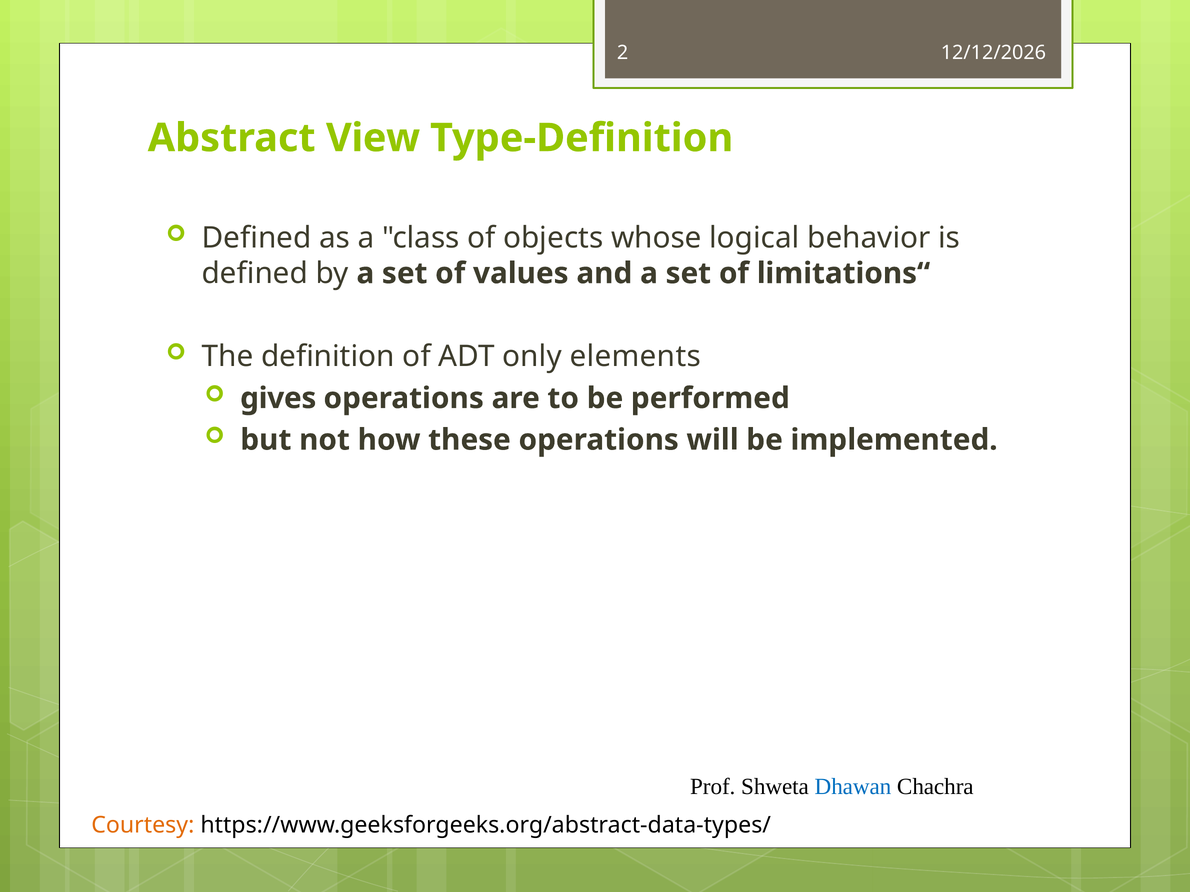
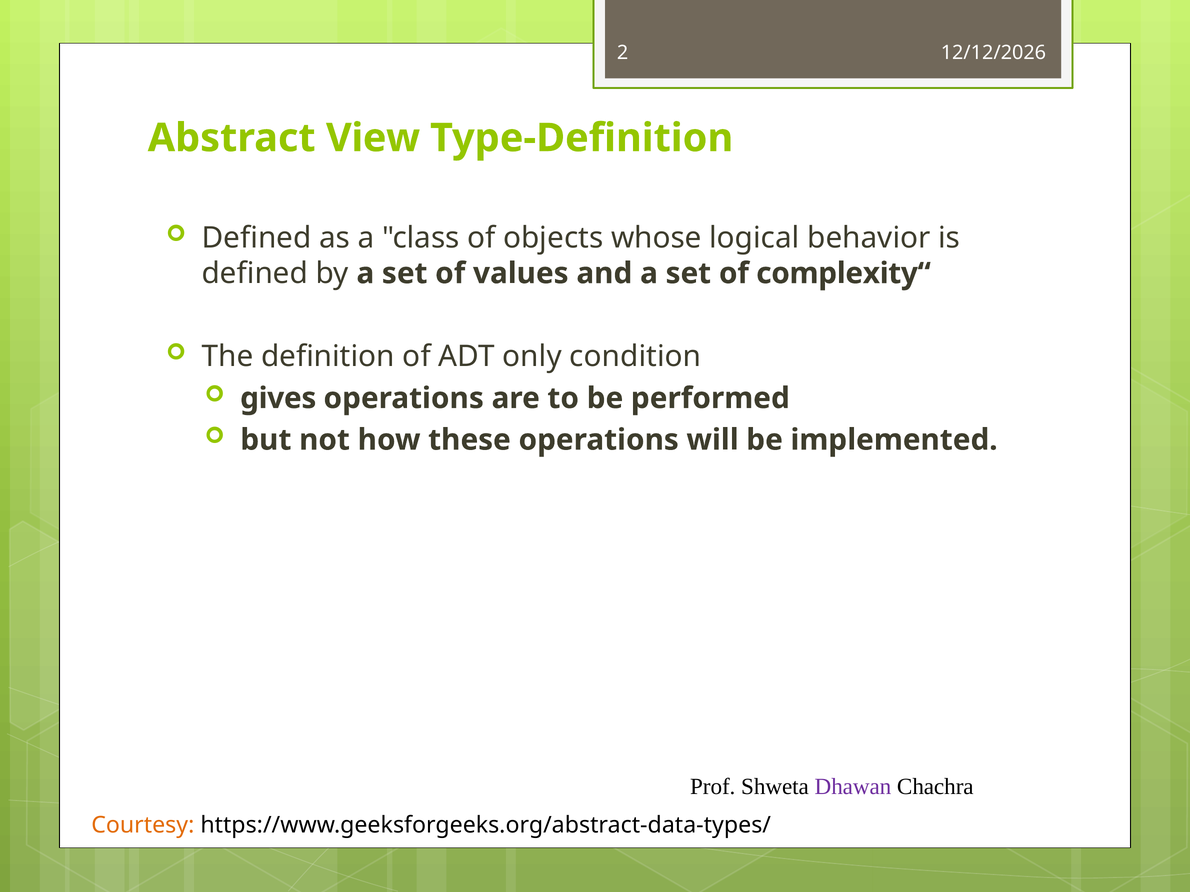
limitations“: limitations“ -> complexity“ (844, 274)
elements: elements -> condition (635, 357)
Dhawan colour: blue -> purple (853, 787)
